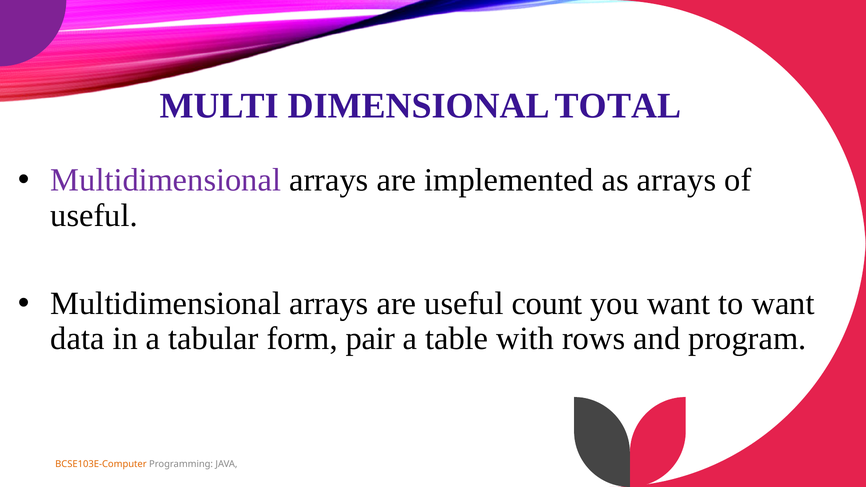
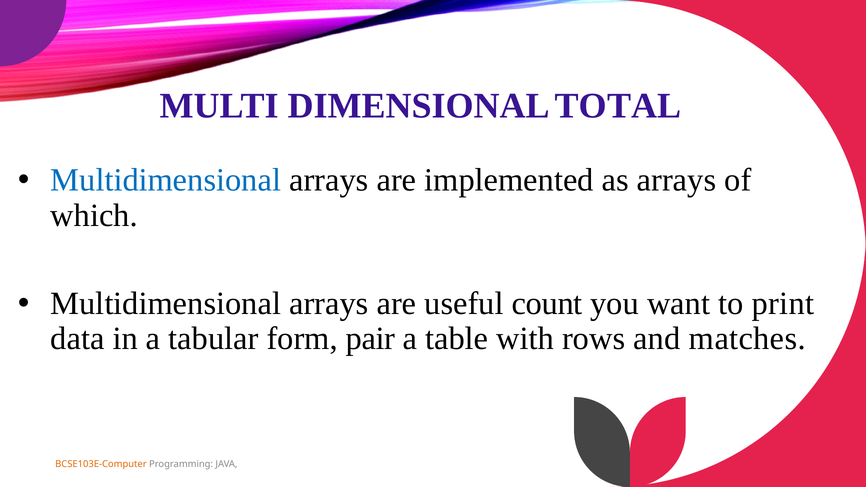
Multidimensional colour: purple -> blue (166, 180)
useful: useful -> which (94, 215)
to want: want -> print (783, 304)
program: program -> matches (747, 339)
